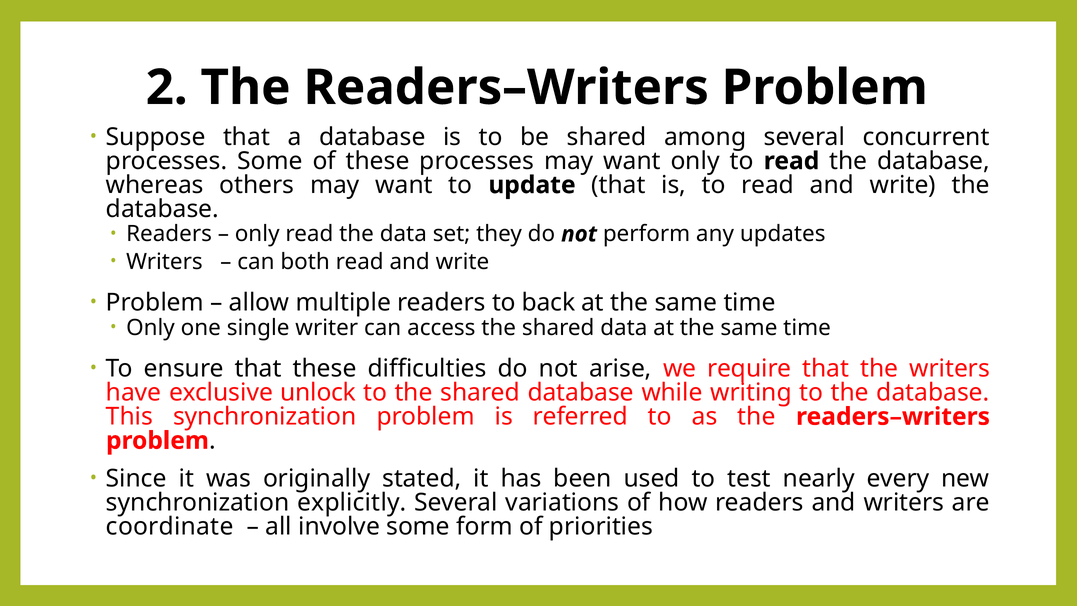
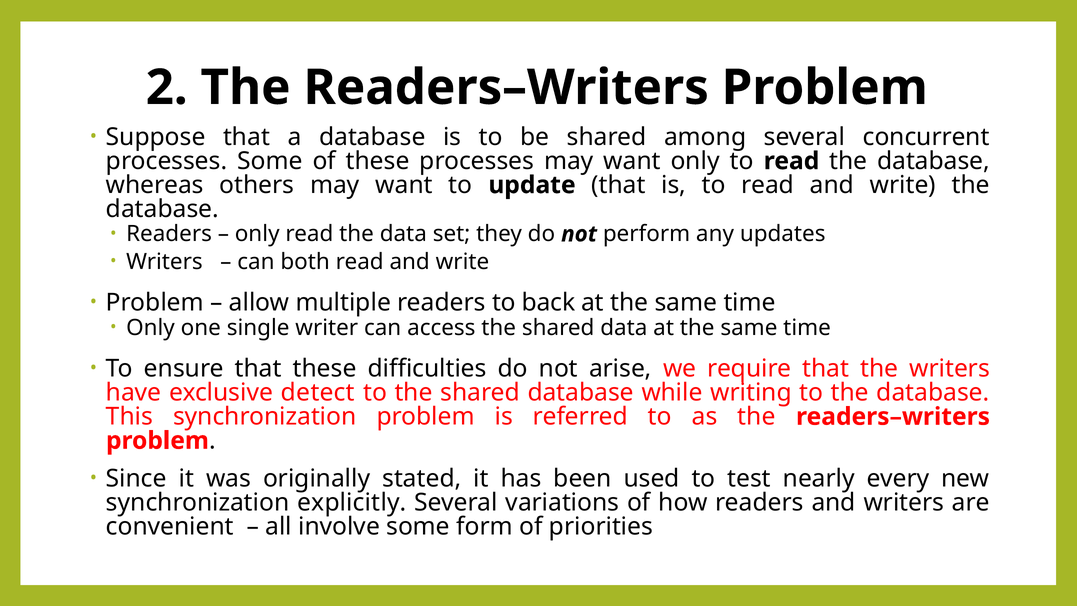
unlock: unlock -> detect (318, 393)
coordinate: coordinate -> convenient (170, 527)
